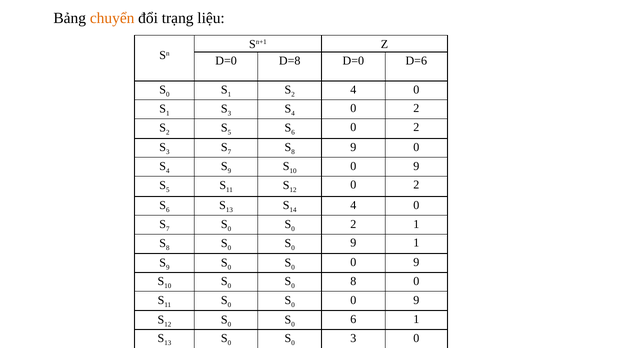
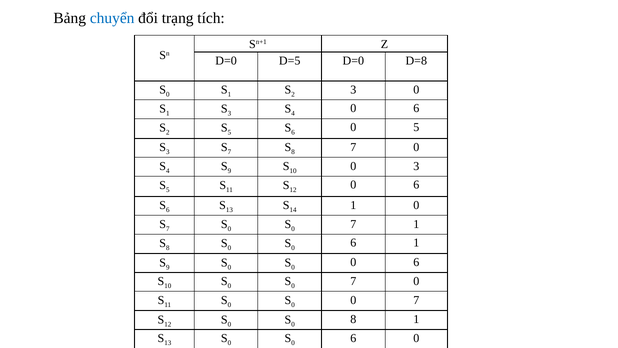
chuyển colour: orange -> blue (112, 18)
liệu: liệu -> tích (211, 18)
D=8: D=8 -> D=5 (290, 61)
D=6: D=6 -> D=8 (416, 61)
4: 4 -> 3 (353, 90)
2: 2 -> 6 (416, 108)
2: 2 -> 5 (416, 127)
9: 9 -> 7 (353, 147)
9: 9 -> 3 (416, 166)
2: 2 -> 6 (416, 185)
4: 4 -> 1 (353, 205)
2: 2 -> 7 (353, 224)
9: 9 -> 6 (353, 243)
9: 9 -> 6 (416, 262)
8: 8 -> 7 (353, 281)
9: 9 -> 7 (416, 300)
0 6: 6 -> 8 (353, 319)
3: 3 -> 6 (353, 338)
